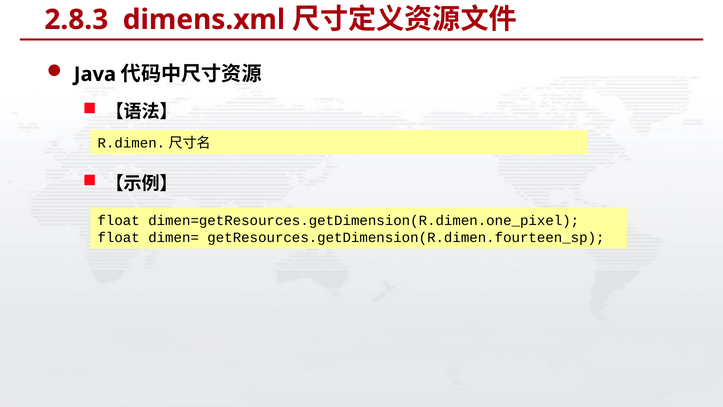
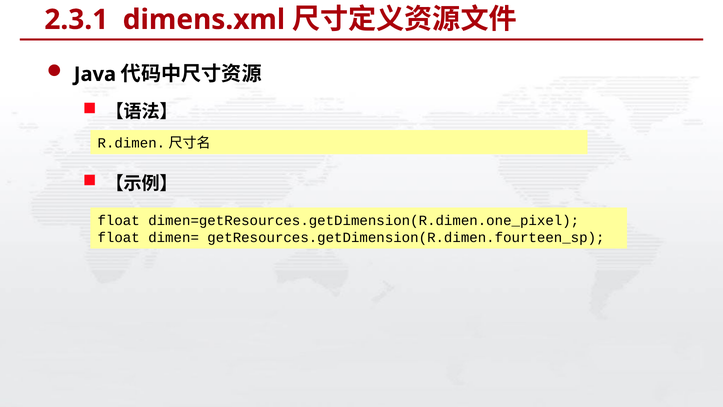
2.8.3: 2.8.3 -> 2.3.1 (76, 20)
